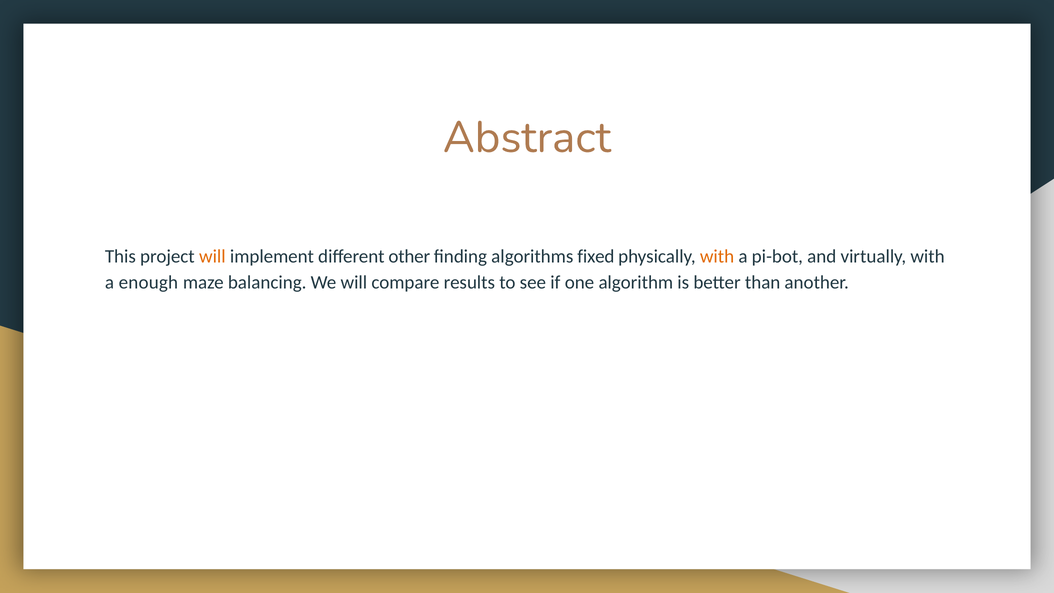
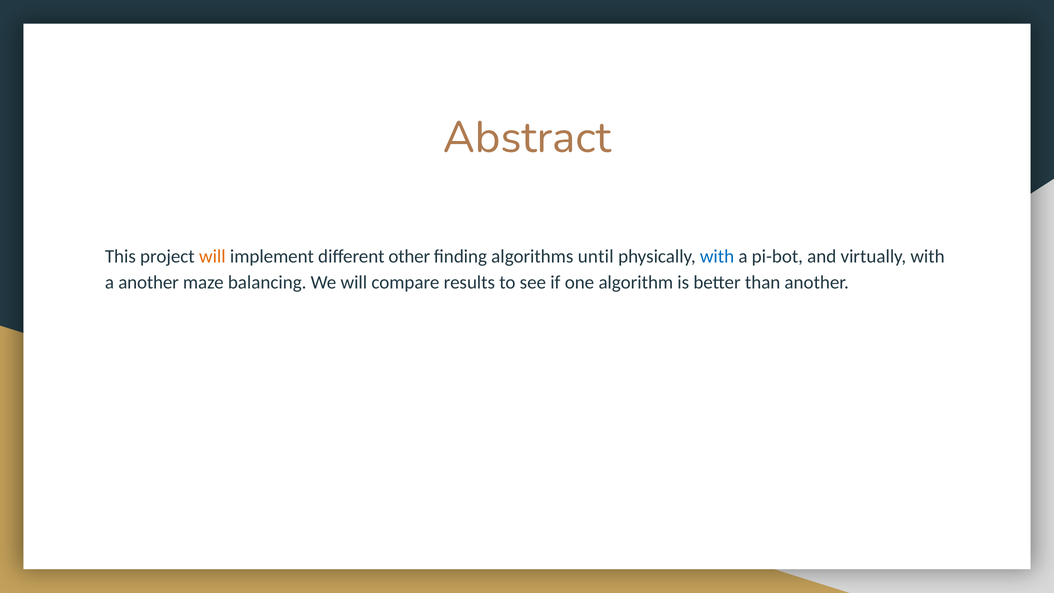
fixed: fixed -> until (596, 256)
with colour: orange -> blue (717, 256)
a enough: enough -> another (149, 282)
